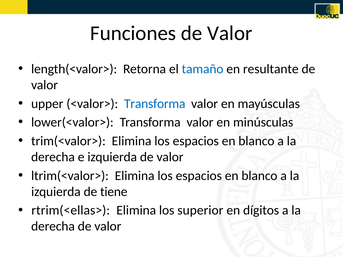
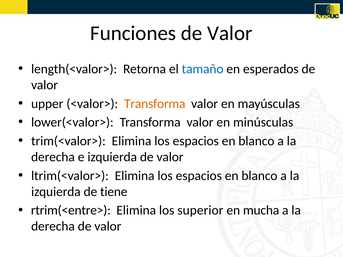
resultante: resultante -> esperados (271, 69)
Transforma colour: blue -> orange (155, 104)
rtrim(<ellas>: rtrim(<ellas> -> rtrim(<entre> (71, 211)
dígitos: dígitos -> mucha (261, 211)
